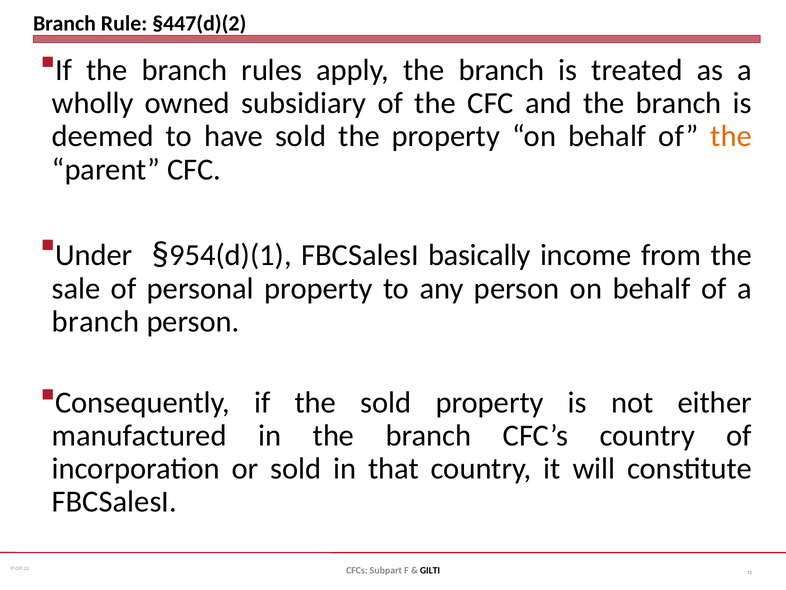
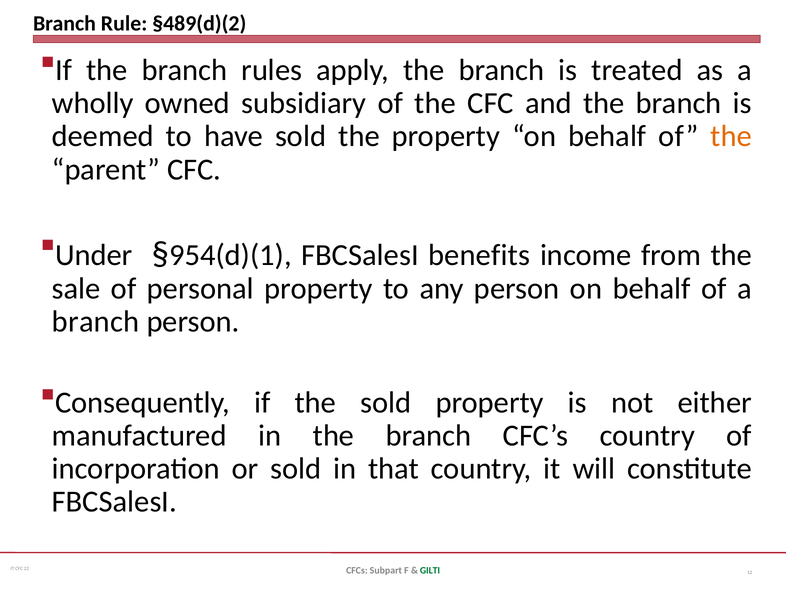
§447(d)(2: §447(d)(2 -> §489(d)(2 (199, 23)
basically: basically -> benefits (479, 255)
GILTI colour: black -> green (430, 570)
